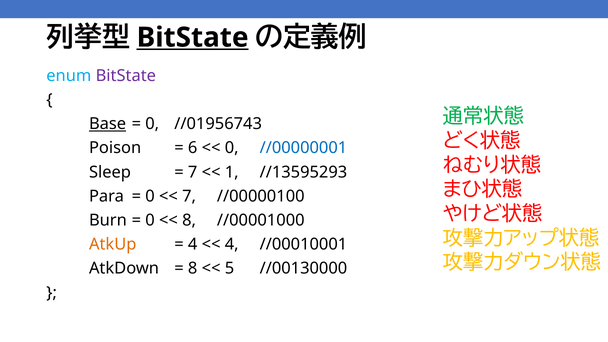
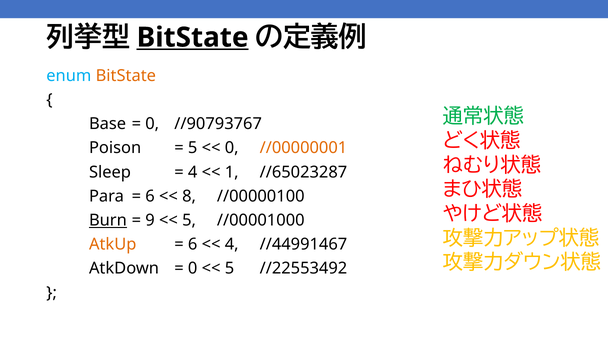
BitState colour: purple -> orange (126, 76)
Base underline: present -> none (108, 124)
//01956743: //01956743 -> //90793767 (218, 124)
6: 6 -> 5 (193, 148)
//00000001 colour: blue -> orange (303, 148)
7: 7 -> 4 (193, 172)
//13595293: //13595293 -> //65023287 (303, 172)
0: 0 -> 6 (150, 196)
7: 7 -> 8 (189, 196)
Burn underline: none -> present (108, 220)
0: 0 -> 9 (150, 220)
8: 8 -> 5 (189, 220)
4: 4 -> 6 (193, 244)
//00010001: //00010001 -> //44991467 (303, 244)
8: 8 -> 0 (193, 269)
//00130000: //00130000 -> //22553492 (303, 269)
